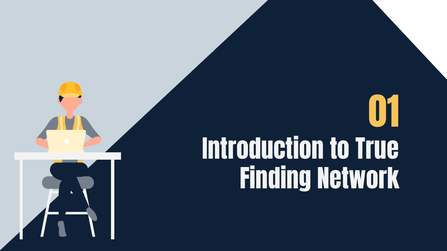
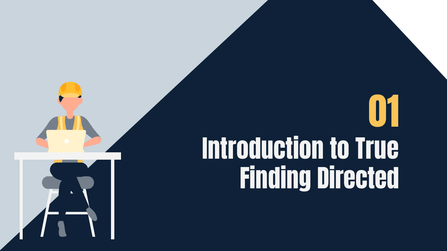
Network: Network -> Directed (358, 181)
